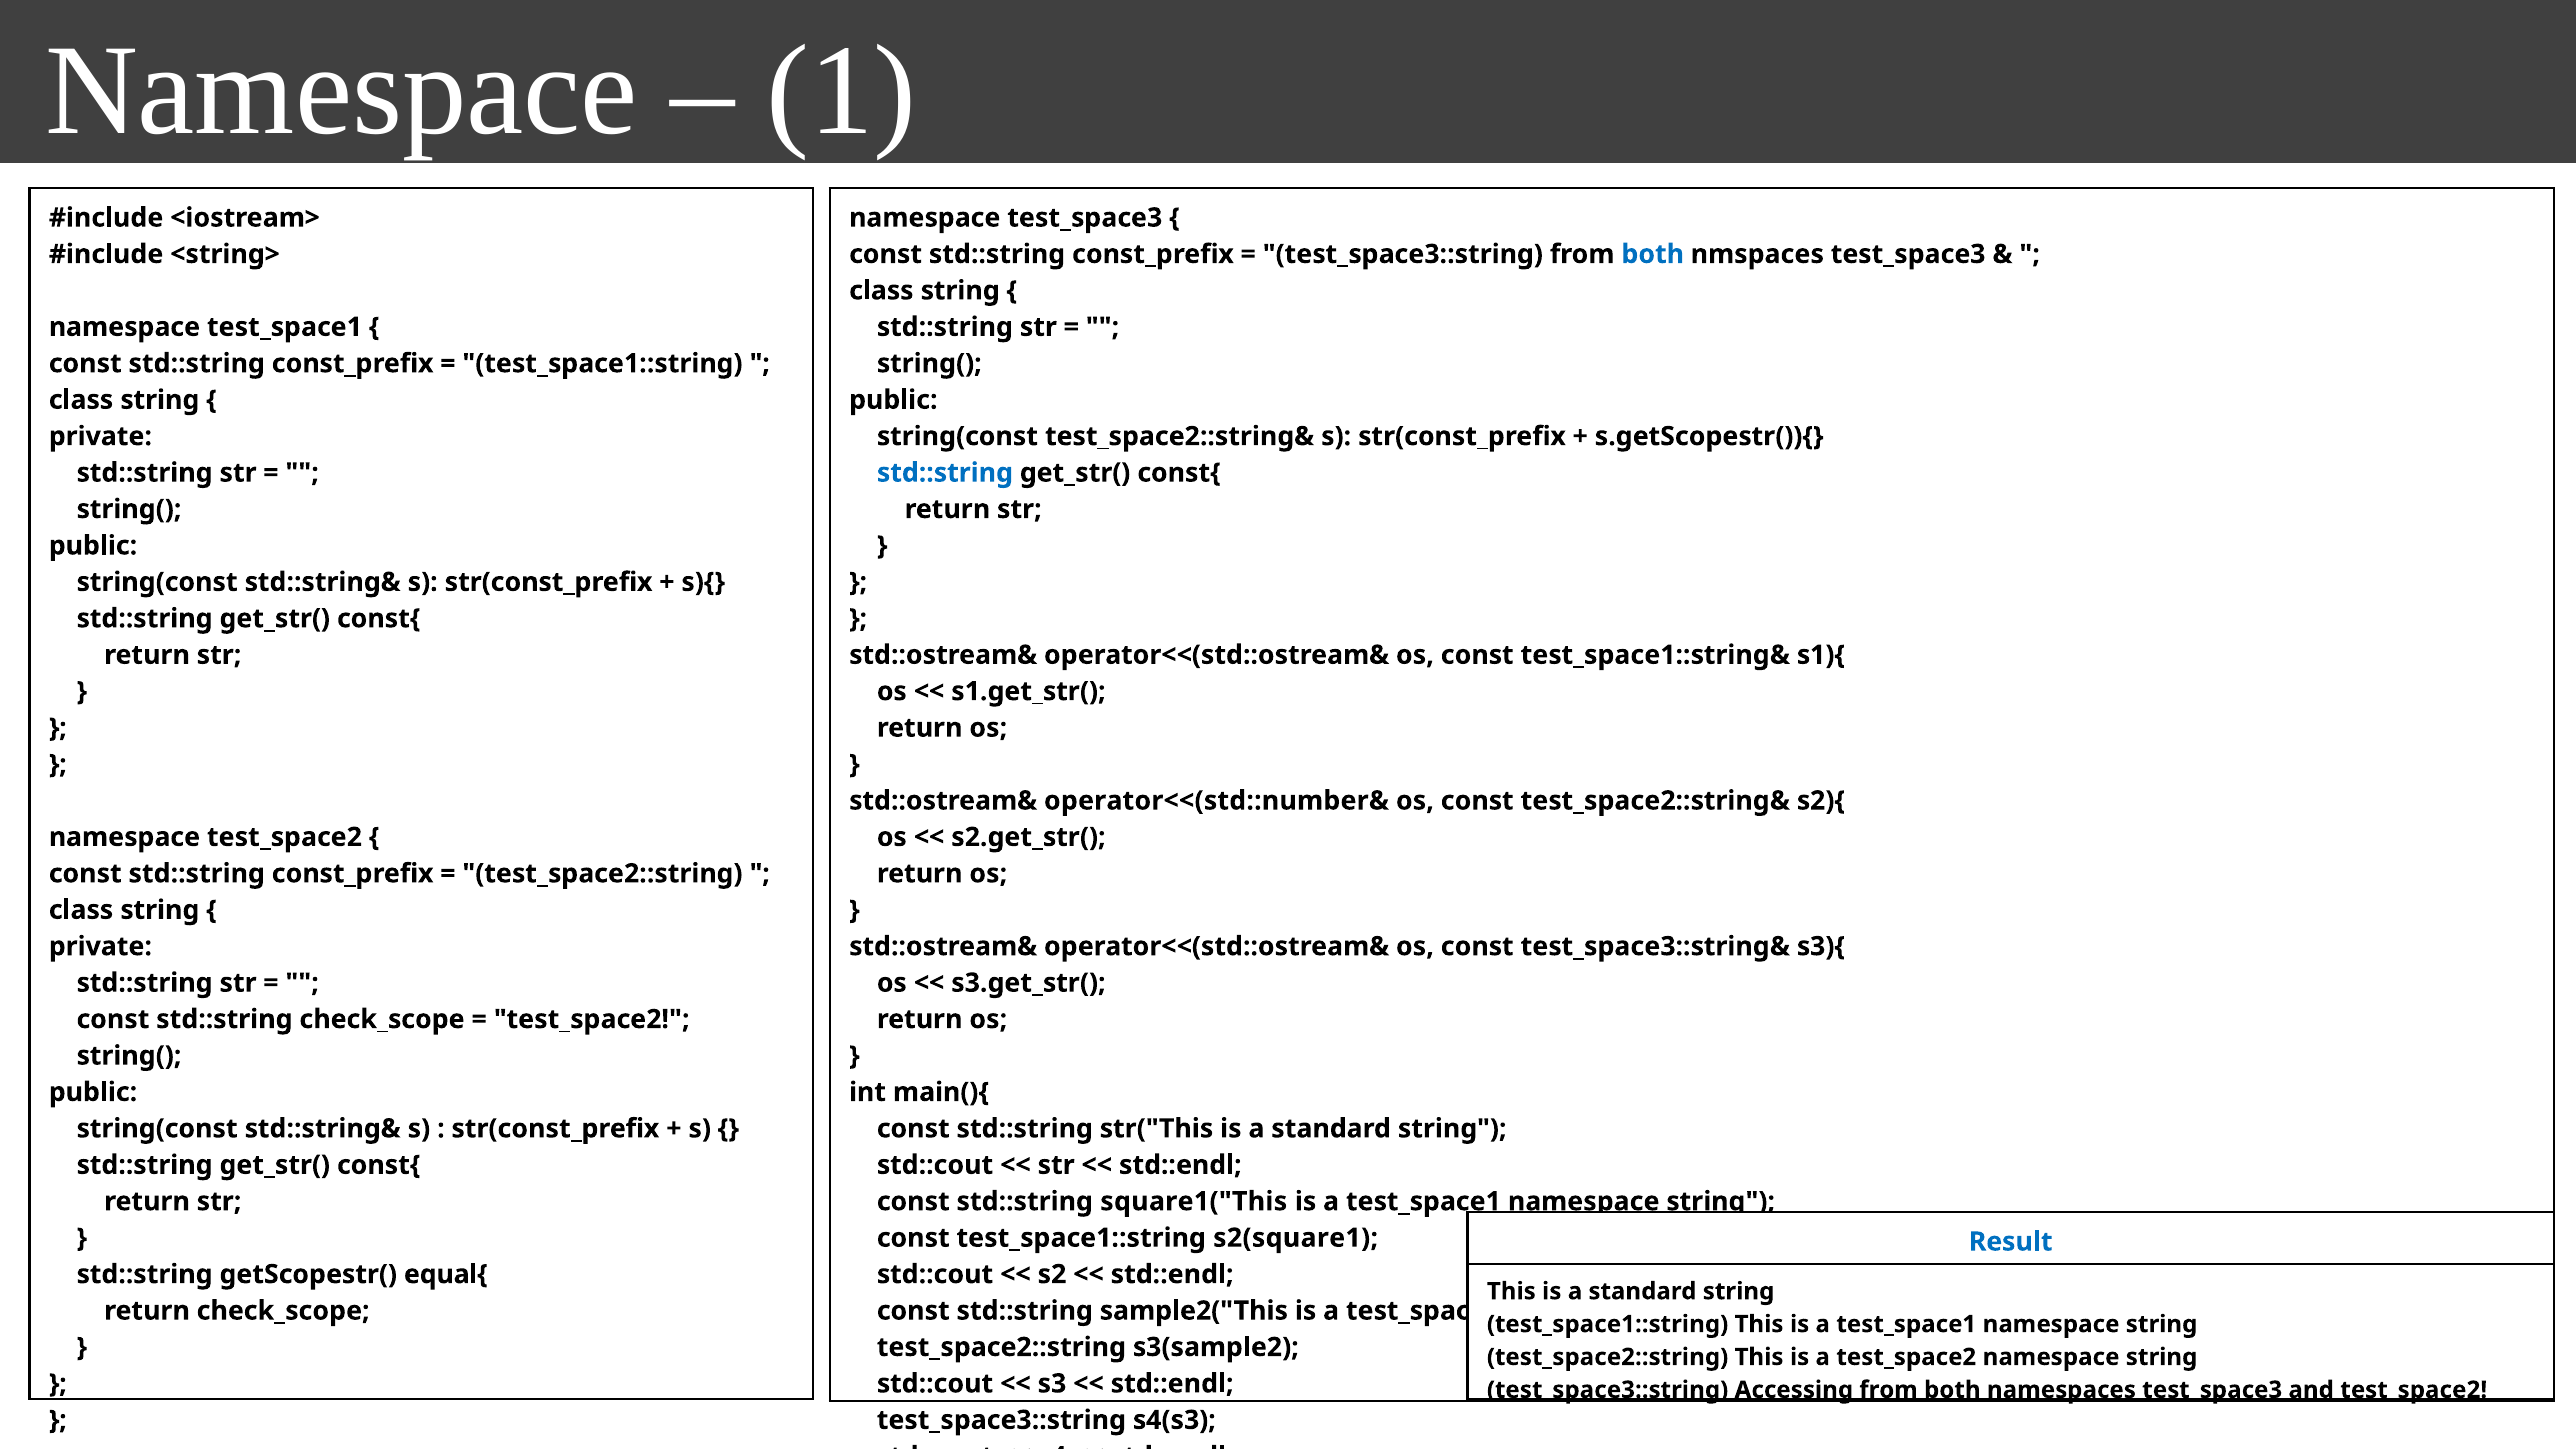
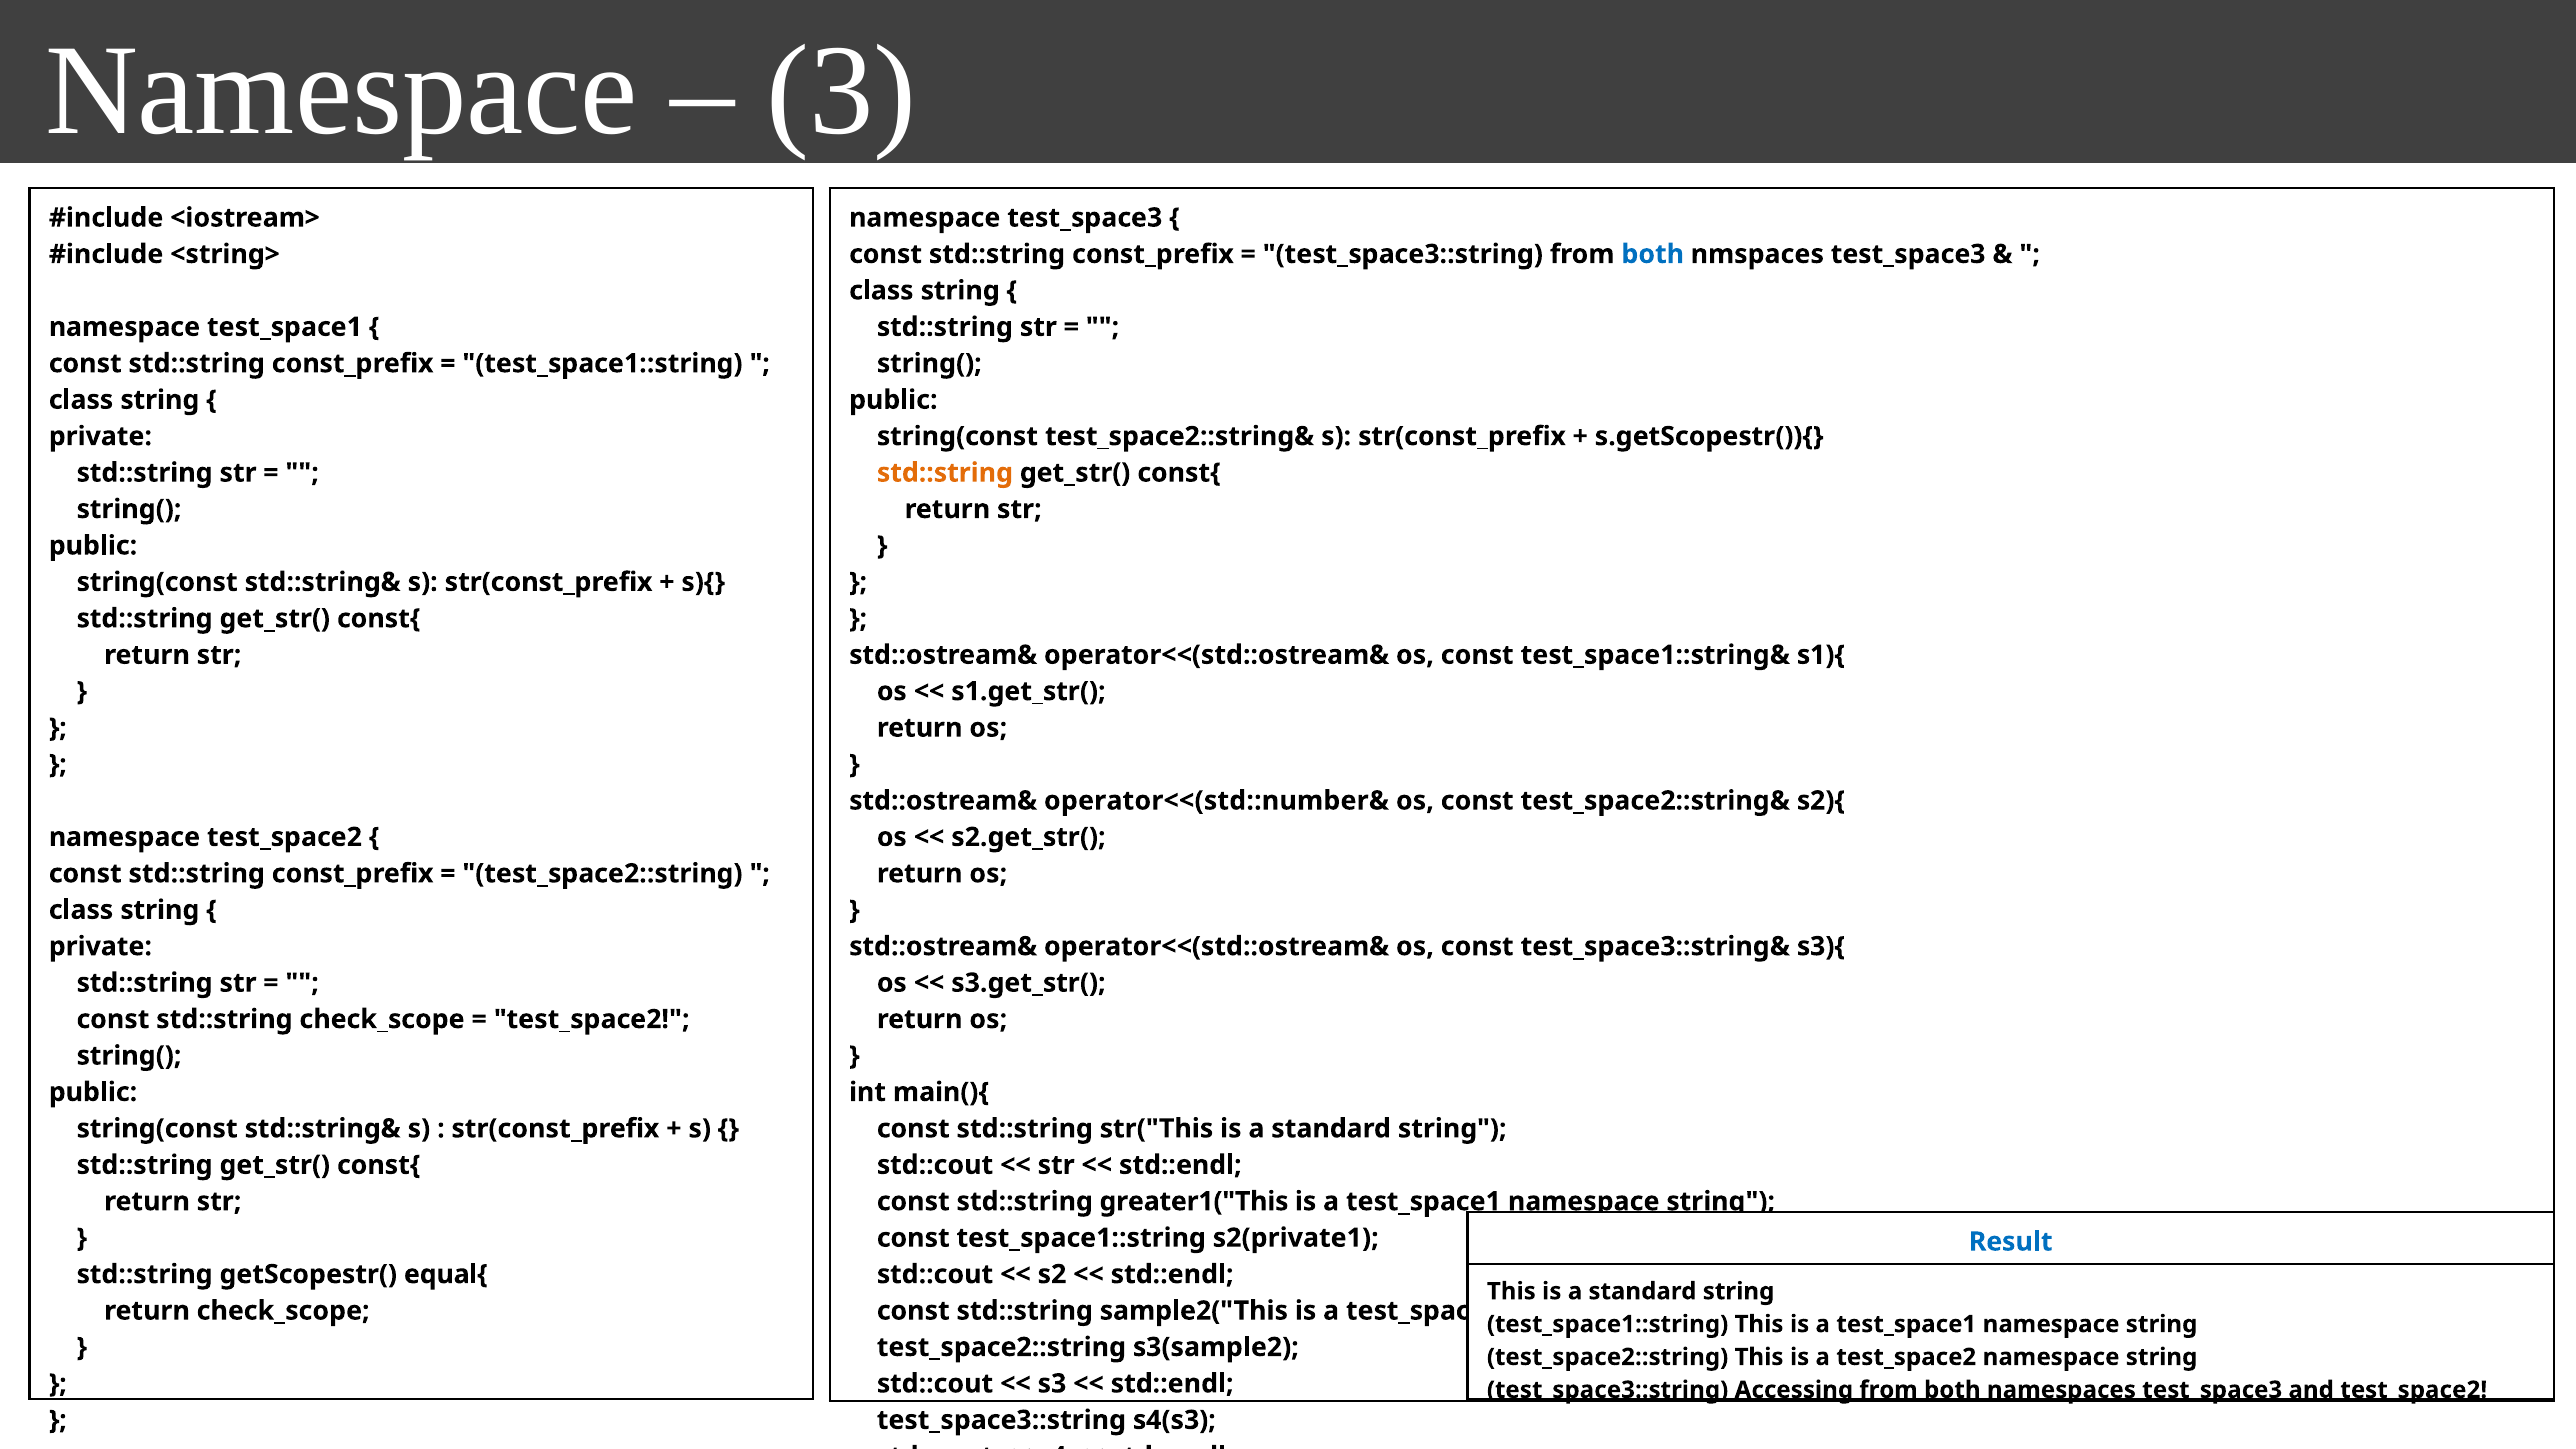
1: 1 -> 3 (842, 91)
std::string colour: blue -> orange (945, 473)
square1("This: square1("This -> greater1("This (1194, 1201)
s2(square1: s2(square1 -> s2(private1 (1296, 1238)
